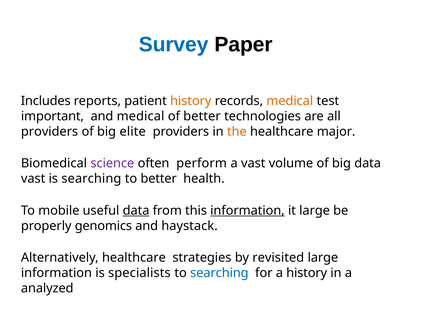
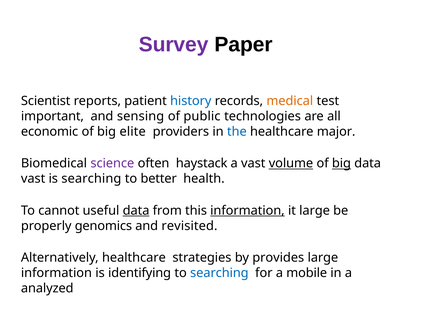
Survey colour: blue -> purple (174, 45)
Includes: Includes -> Scientist (46, 101)
history colour: orange -> blue (191, 101)
and medical: medical -> sensing (141, 116)
of better: better -> public (202, 116)
providers: providers -> economic (50, 132)
the colour: orange -> blue (237, 132)
perform: perform -> haystack (202, 163)
volume underline: none -> present (291, 163)
big underline: none -> present (341, 163)
mobile: mobile -> cannot (59, 211)
haystack: haystack -> revisited (189, 226)
revisited: revisited -> provides (278, 258)
specialists: specialists -> identifying (140, 273)
a history: history -> mobile (307, 273)
